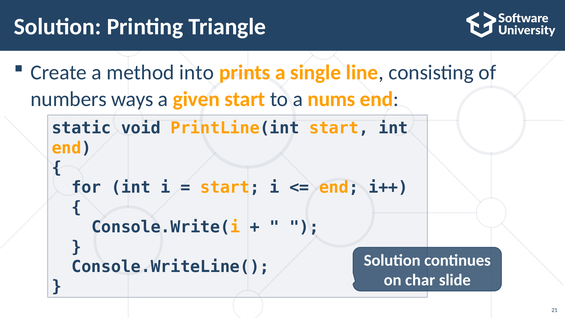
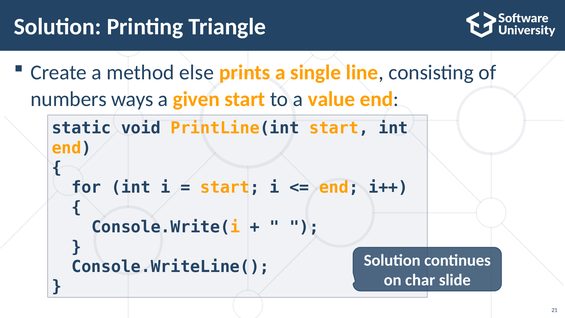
into: into -> else (197, 73)
nums: nums -> value (331, 99)
